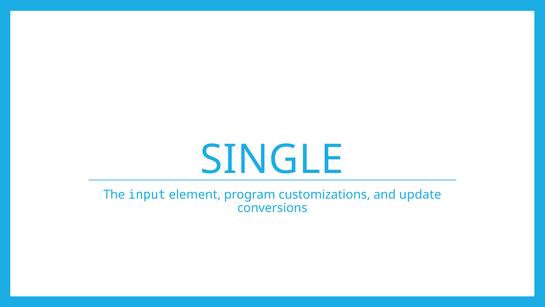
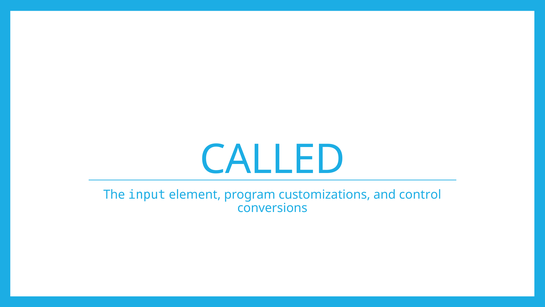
SINGLE: SINGLE -> CALLED (272, 159)
update: update -> control (420, 194)
